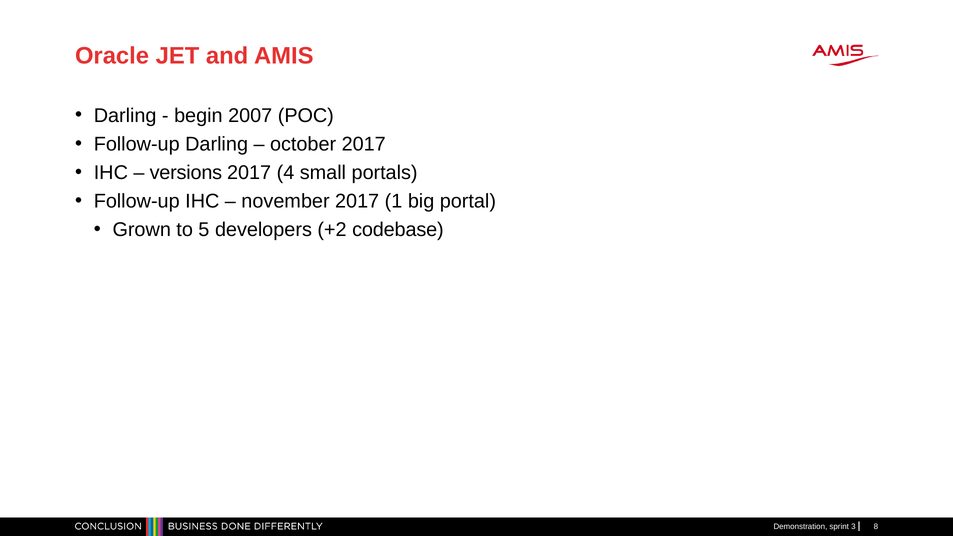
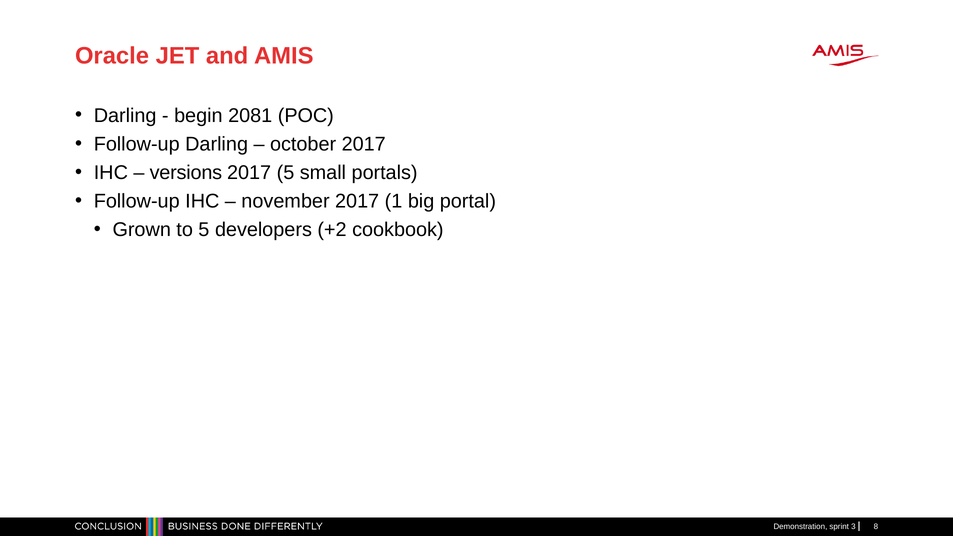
2007: 2007 -> 2081 (250, 116)
2017 4: 4 -> 5 (285, 173)
codebase: codebase -> cookbook (398, 230)
